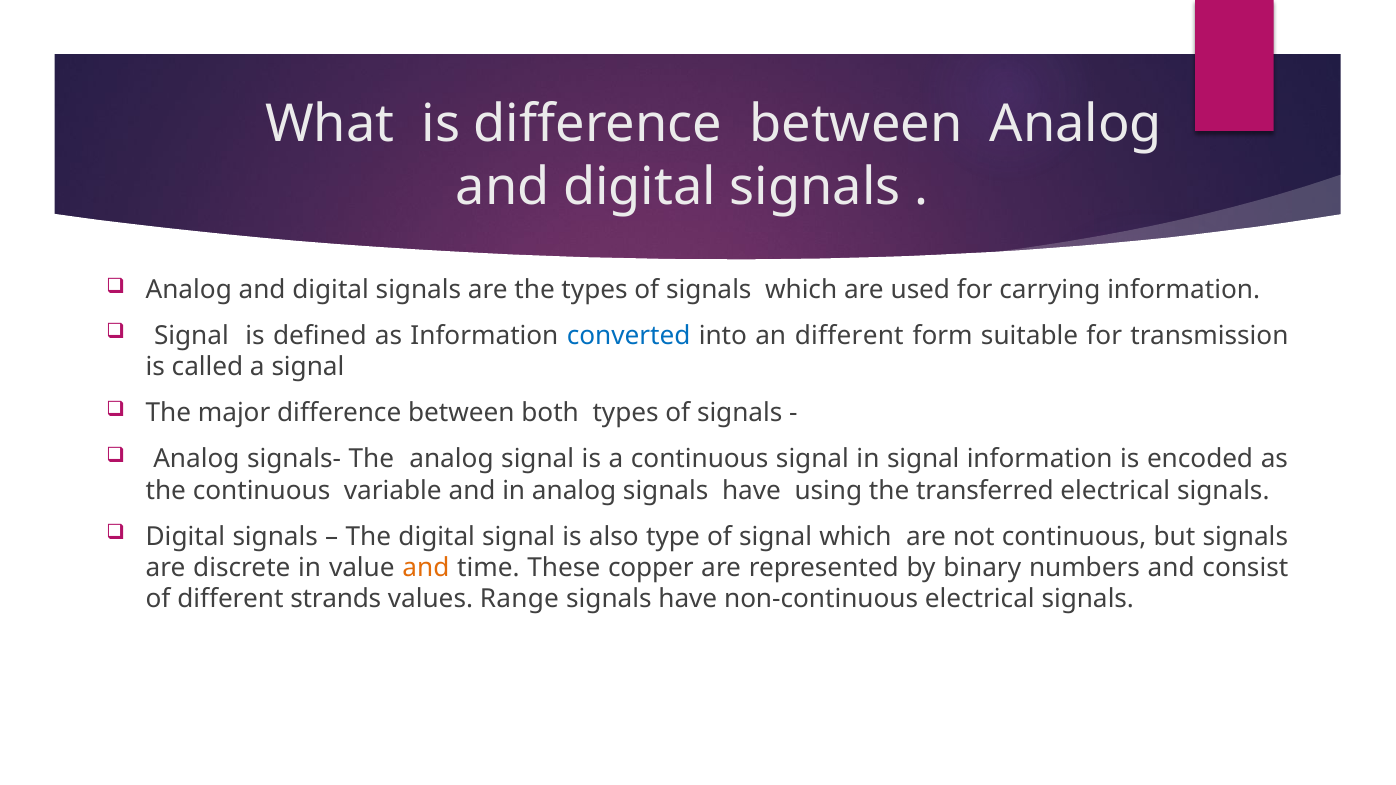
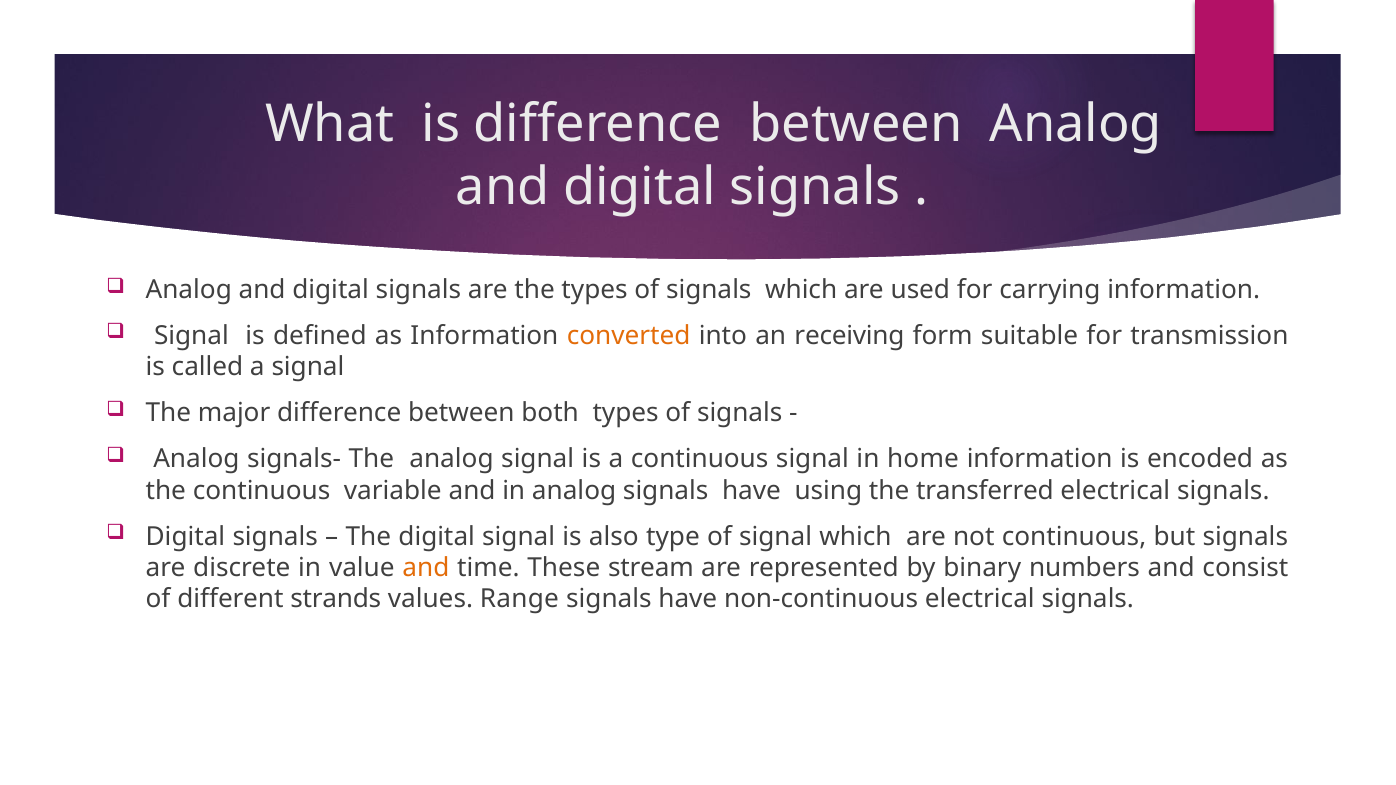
converted colour: blue -> orange (629, 336)
an different: different -> receiving (849, 336)
in signal: signal -> home (923, 459)
copper: copper -> stream (651, 568)
